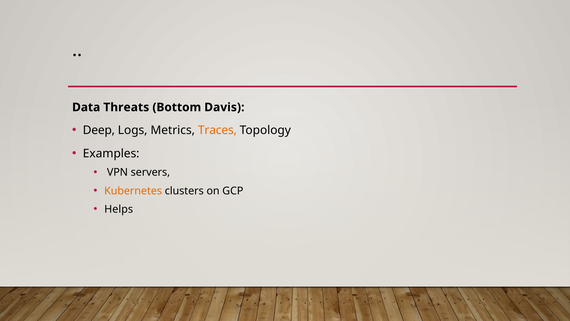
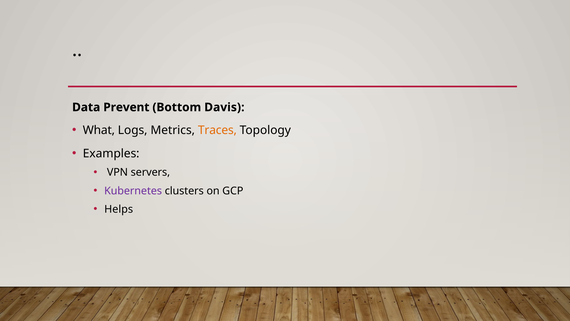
Threats: Threats -> Prevent (126, 107)
Deep: Deep -> What (99, 130)
Kubernetes colour: orange -> purple (133, 191)
